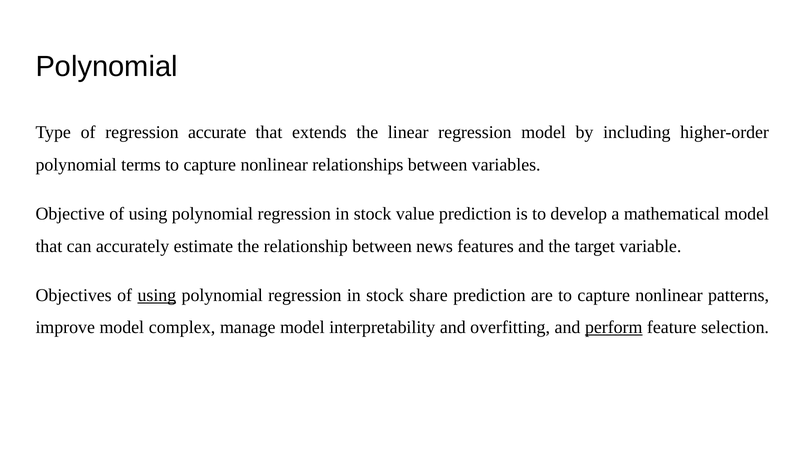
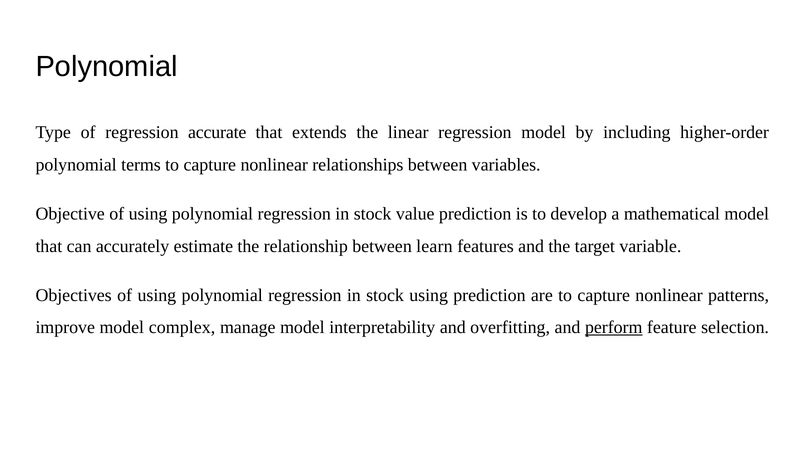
news: news -> learn (434, 246)
using underline: present -> none (157, 295)
stock share: share -> using (429, 295)
